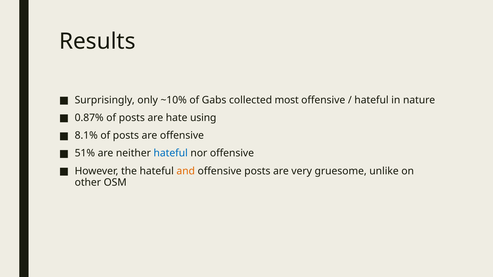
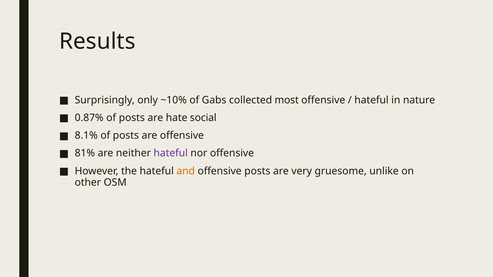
using: using -> social (203, 118)
51%: 51% -> 81% (85, 153)
hateful colour: blue -> purple (171, 153)
